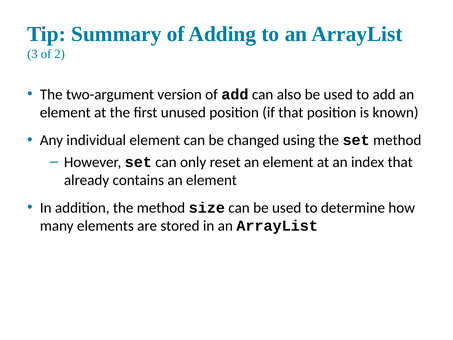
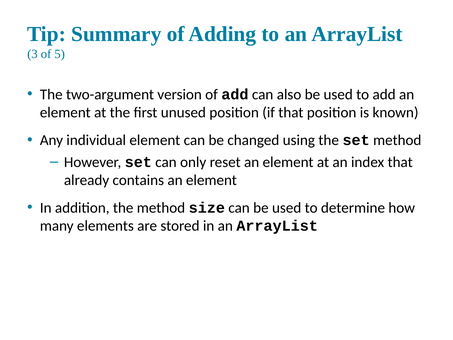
2: 2 -> 5 (60, 54)
